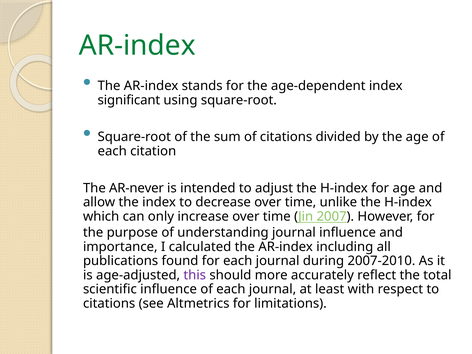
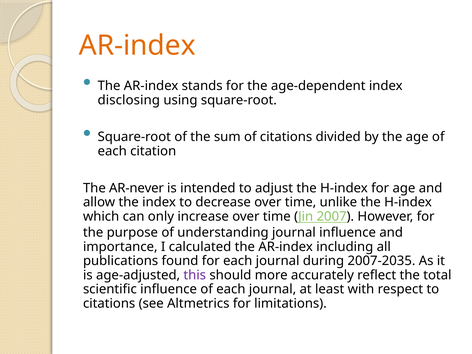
AR-index colour: green -> orange (137, 46)
significant: significant -> disclosing (129, 100)
2007-2010: 2007-2010 -> 2007-2035 (381, 261)
